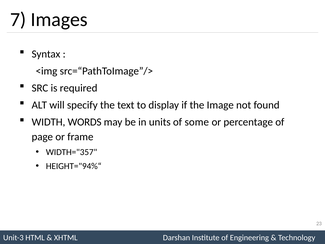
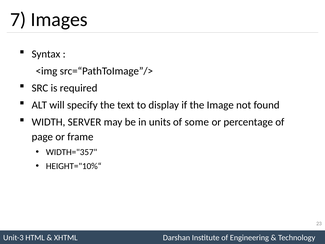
WORDS: WORDS -> SERVER (85, 122)
HEIGHT="94%“: HEIGHT="94%“ -> HEIGHT="10%“ (74, 166)
